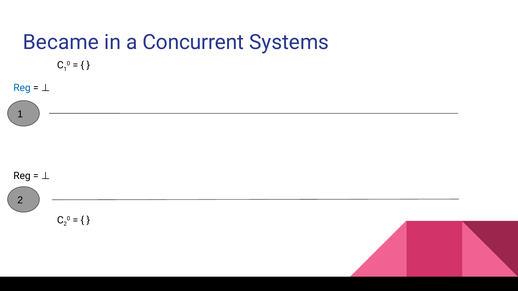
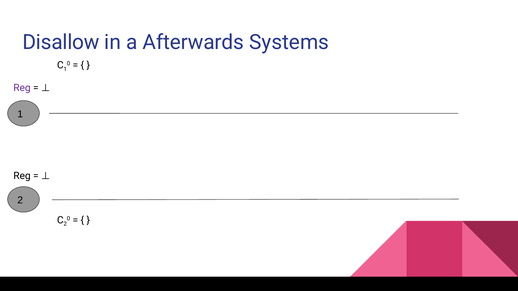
Became: Became -> Disallow (61, 42)
Concurrent: Concurrent -> Afterwards (193, 42)
Reg colour: blue -> purple (22, 88)
